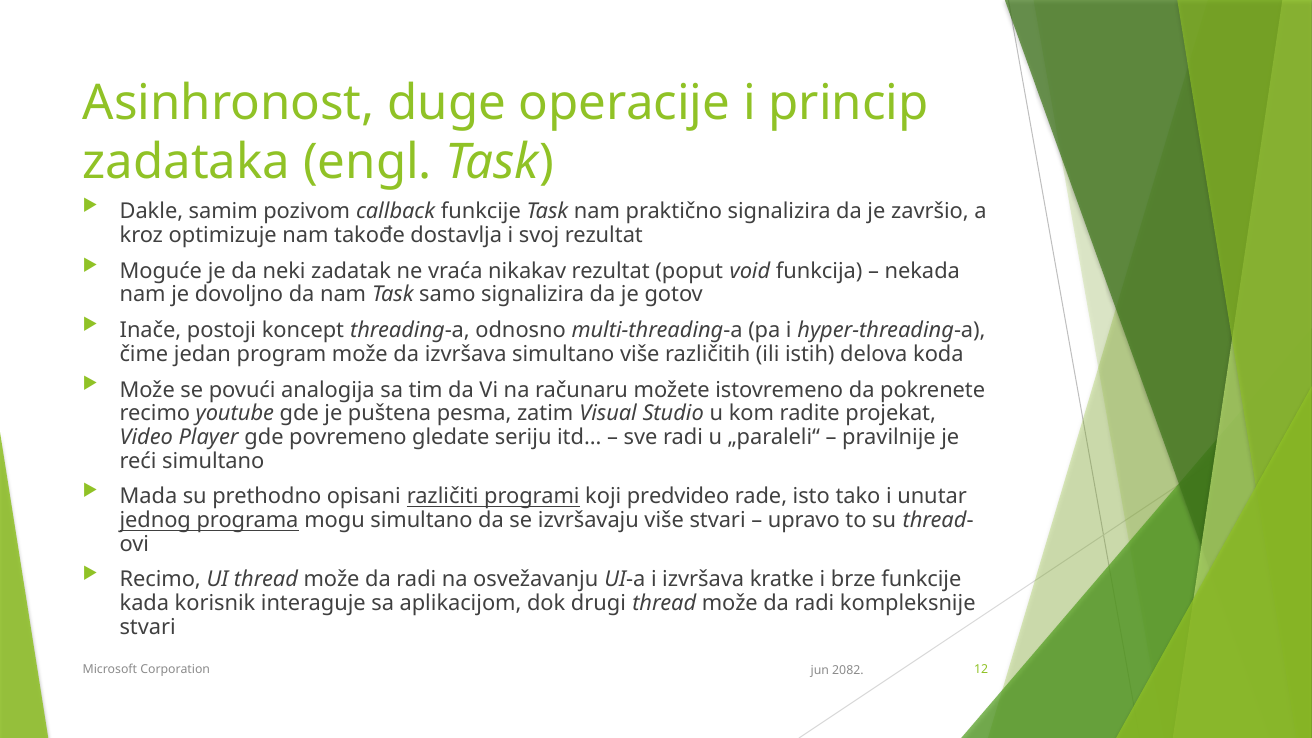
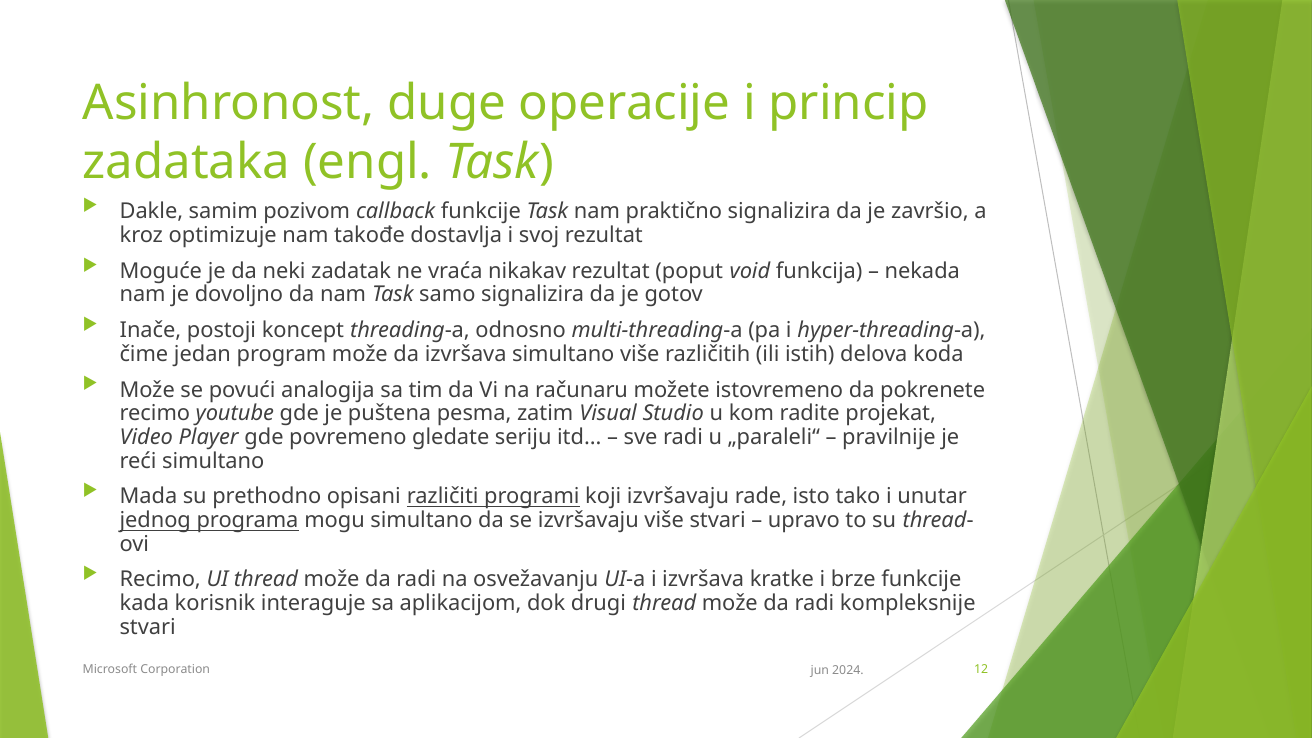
koji predvideo: predvideo -> izvršavaju (678, 497)
2082: 2082 -> 2024 (848, 671)
